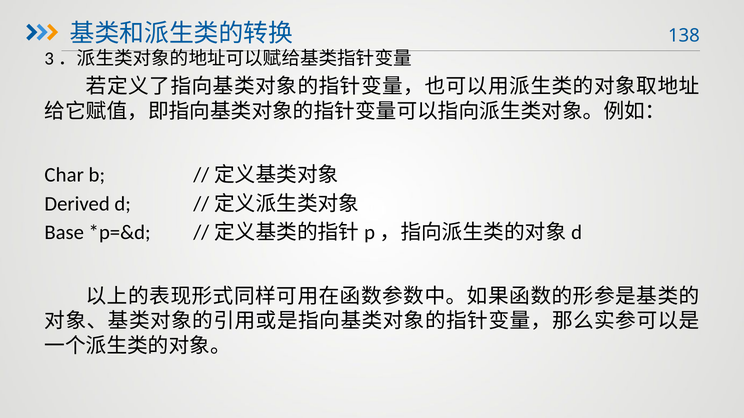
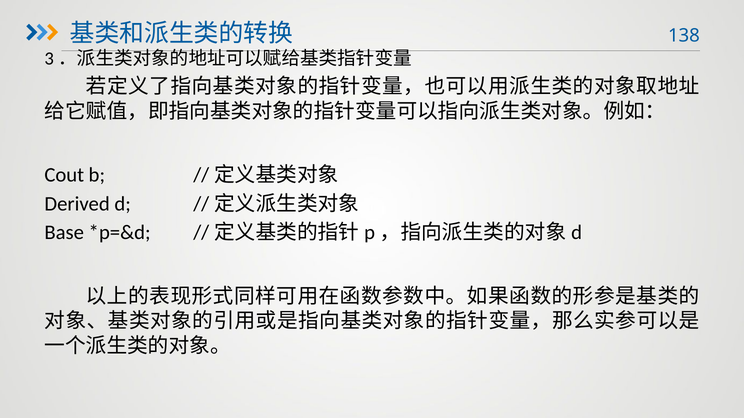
Char: Char -> Cout (64, 175)
